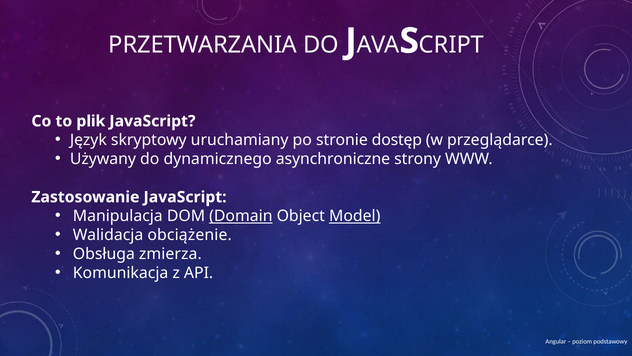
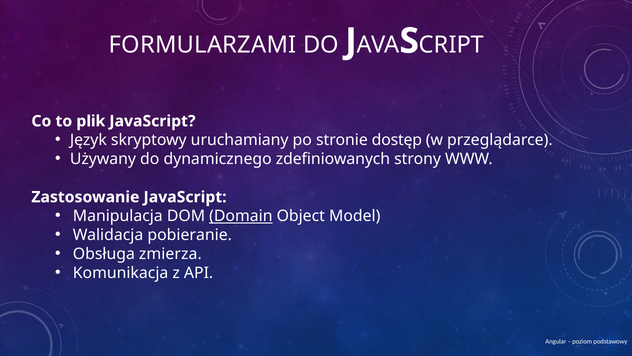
PRZETWARZANIA: PRZETWARZANIA -> FORMULARZAMI (203, 45)
asynchroniczne: asynchroniczne -> zdefiniowanych (333, 159)
Model underline: present -> none (355, 216)
obciążenie: obciążenie -> pobieranie (190, 235)
